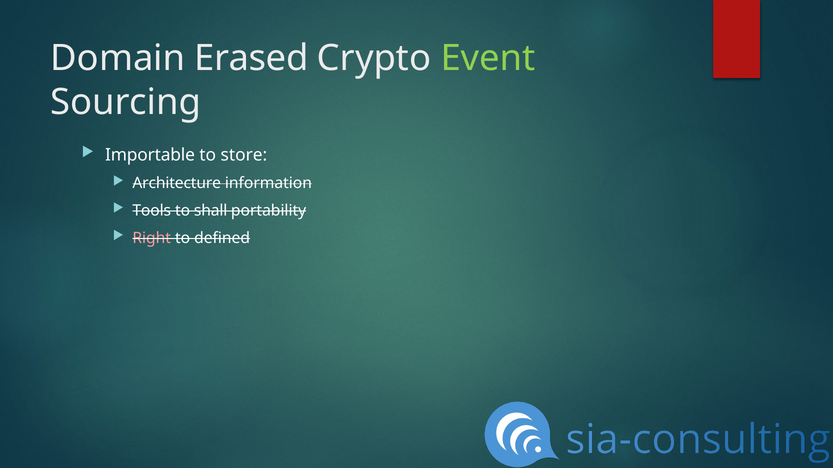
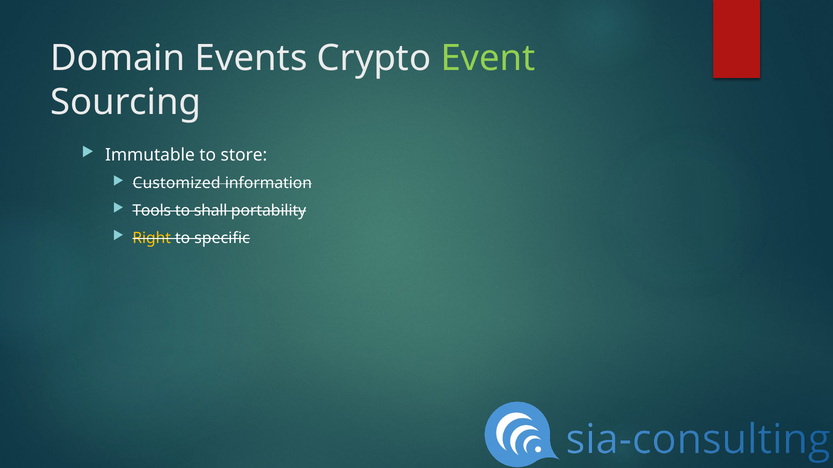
Erased: Erased -> Events (251, 58)
Importable: Importable -> Immutable (150, 155)
Architecture: Architecture -> Customized (177, 183)
Right colour: pink -> yellow (152, 238)
defined: defined -> specific (222, 238)
